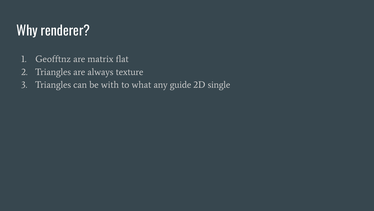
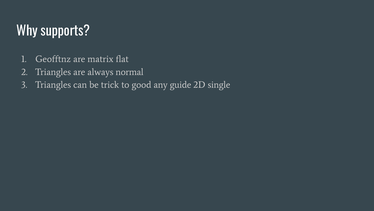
renderer: renderer -> supports (65, 31)
texture: texture -> normal (130, 72)
with: with -> trick (110, 85)
what: what -> good (141, 85)
